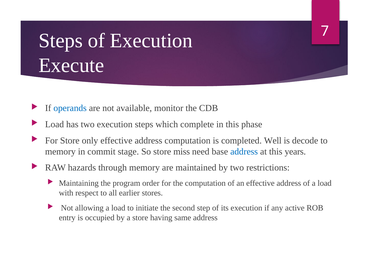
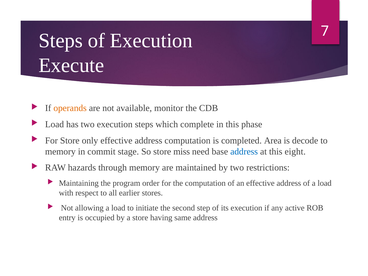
operands colour: blue -> orange (70, 108)
Well: Well -> Area (273, 140)
years: years -> eight (295, 152)
